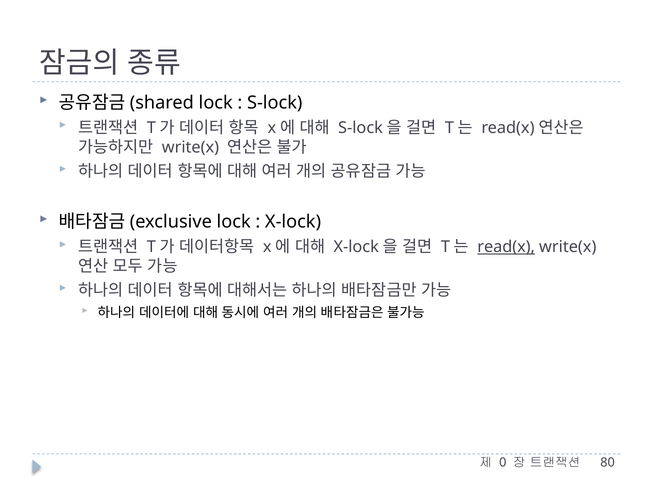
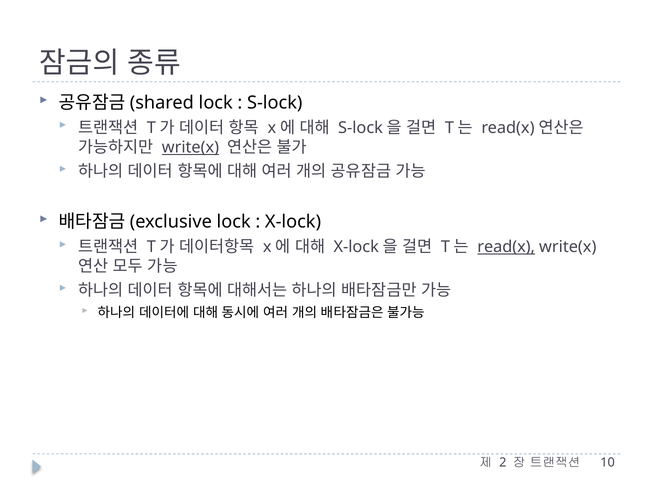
write(x underline: none -> present (190, 147)
0: 0 -> 2 (503, 462)
80: 80 -> 10 (608, 462)
